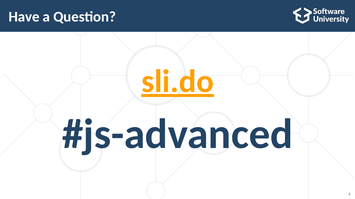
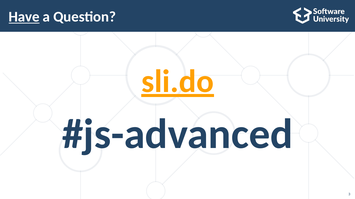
Have underline: none -> present (24, 17)
